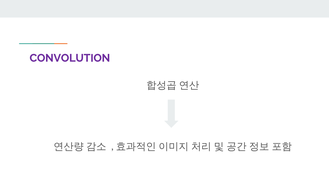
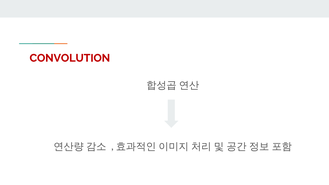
CONVOLUTION colour: purple -> red (70, 58)
